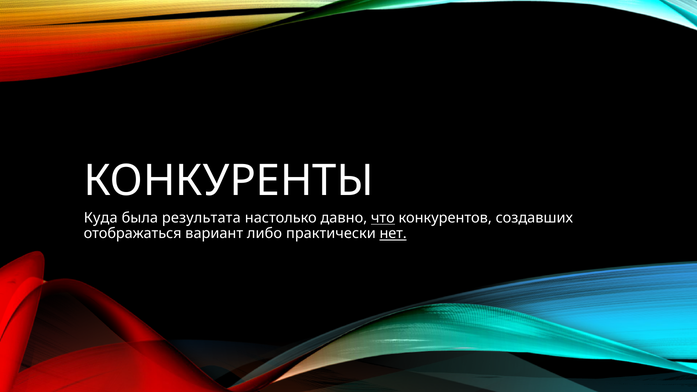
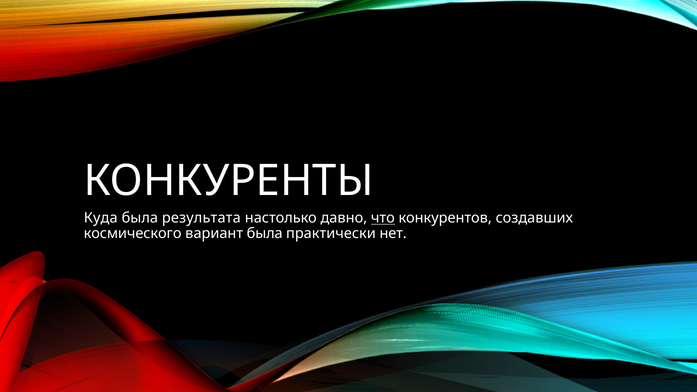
отображаться: отображаться -> космического (133, 234)
вариант либо: либо -> была (265, 234)
нет underline: present -> none (393, 234)
